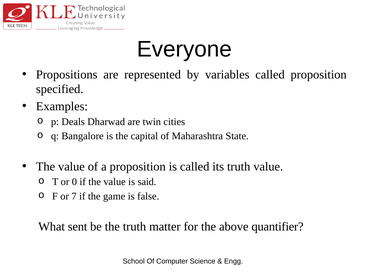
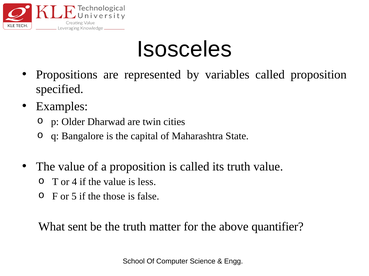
Everyone: Everyone -> Isosceles (184, 49)
Deals: Deals -> Older (73, 122)
0: 0 -> 4 (74, 182)
said: said -> less (147, 182)
7: 7 -> 5 (74, 197)
game: game -> those (114, 197)
